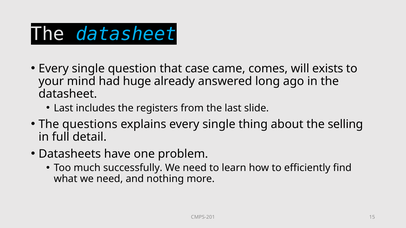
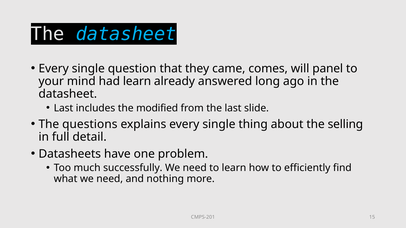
case: case -> they (197, 69)
exists: exists -> panel (328, 69)
had huge: huge -> learn (137, 81)
registers: registers -> modified (157, 108)
